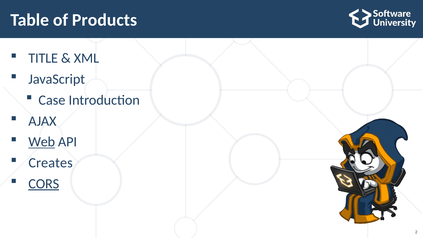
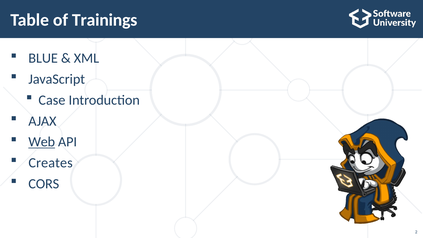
Products: Products -> Trainings (105, 20)
TITLE: TITLE -> BLUE (43, 58)
CORS underline: present -> none (44, 184)
